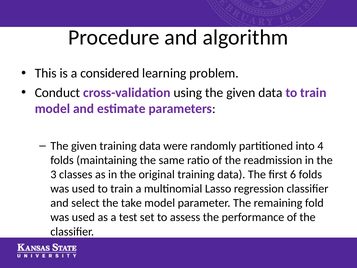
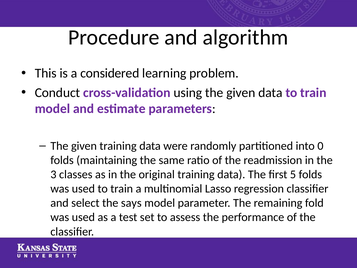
4: 4 -> 0 (320, 146)
6: 6 -> 5 (293, 174)
take: take -> says (131, 203)
